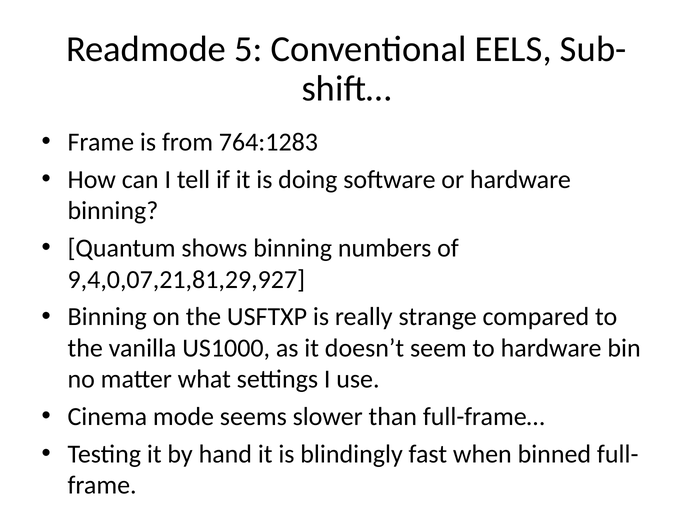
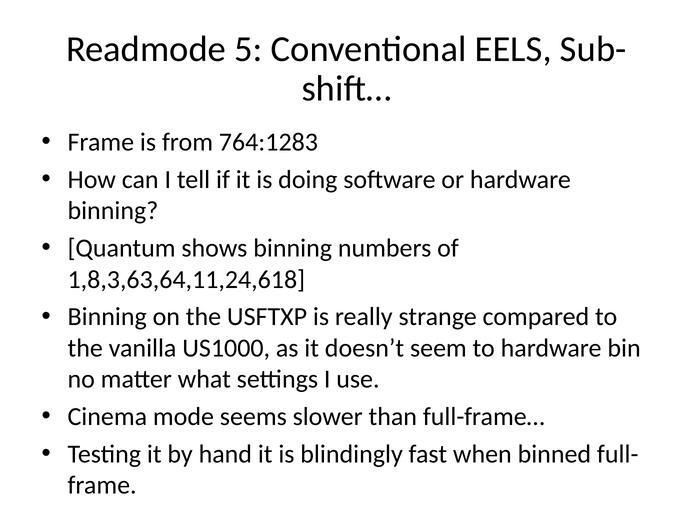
9,4,0,07,21,81,29,927: 9,4,0,07,21,81,29,927 -> 1,8,3,63,64,11,24,618 (186, 279)
